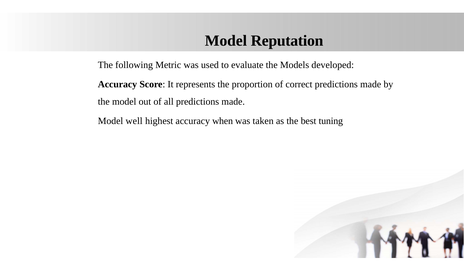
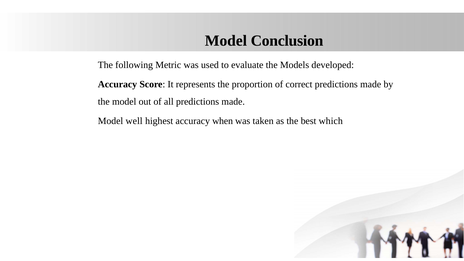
Reputation: Reputation -> Conclusion (287, 41)
tuning: tuning -> which (331, 121)
